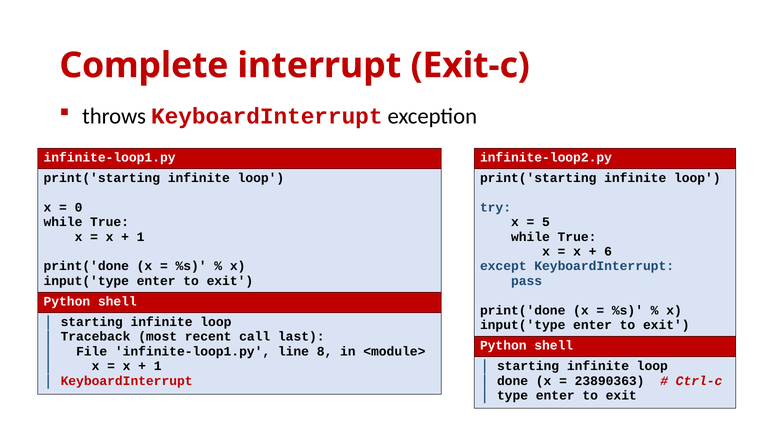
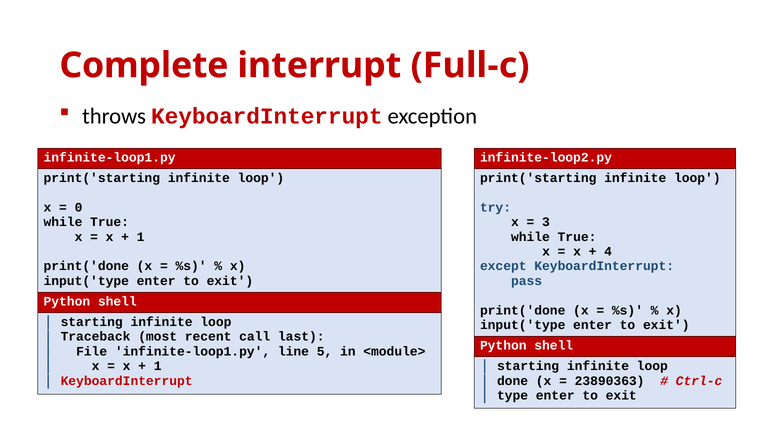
Exit-c: Exit-c -> Full-c (470, 65)
5: 5 -> 3 (546, 222)
6: 6 -> 4 (608, 252)
8: 8 -> 5 (325, 352)
